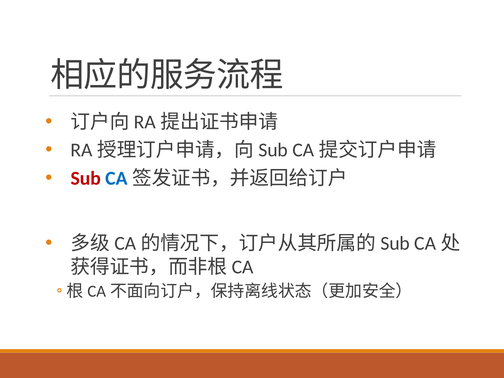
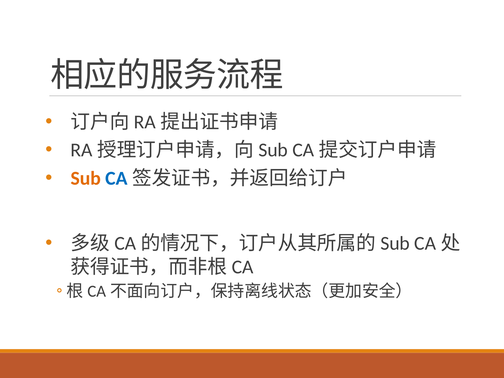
Sub colour: red -> orange (86, 178)
